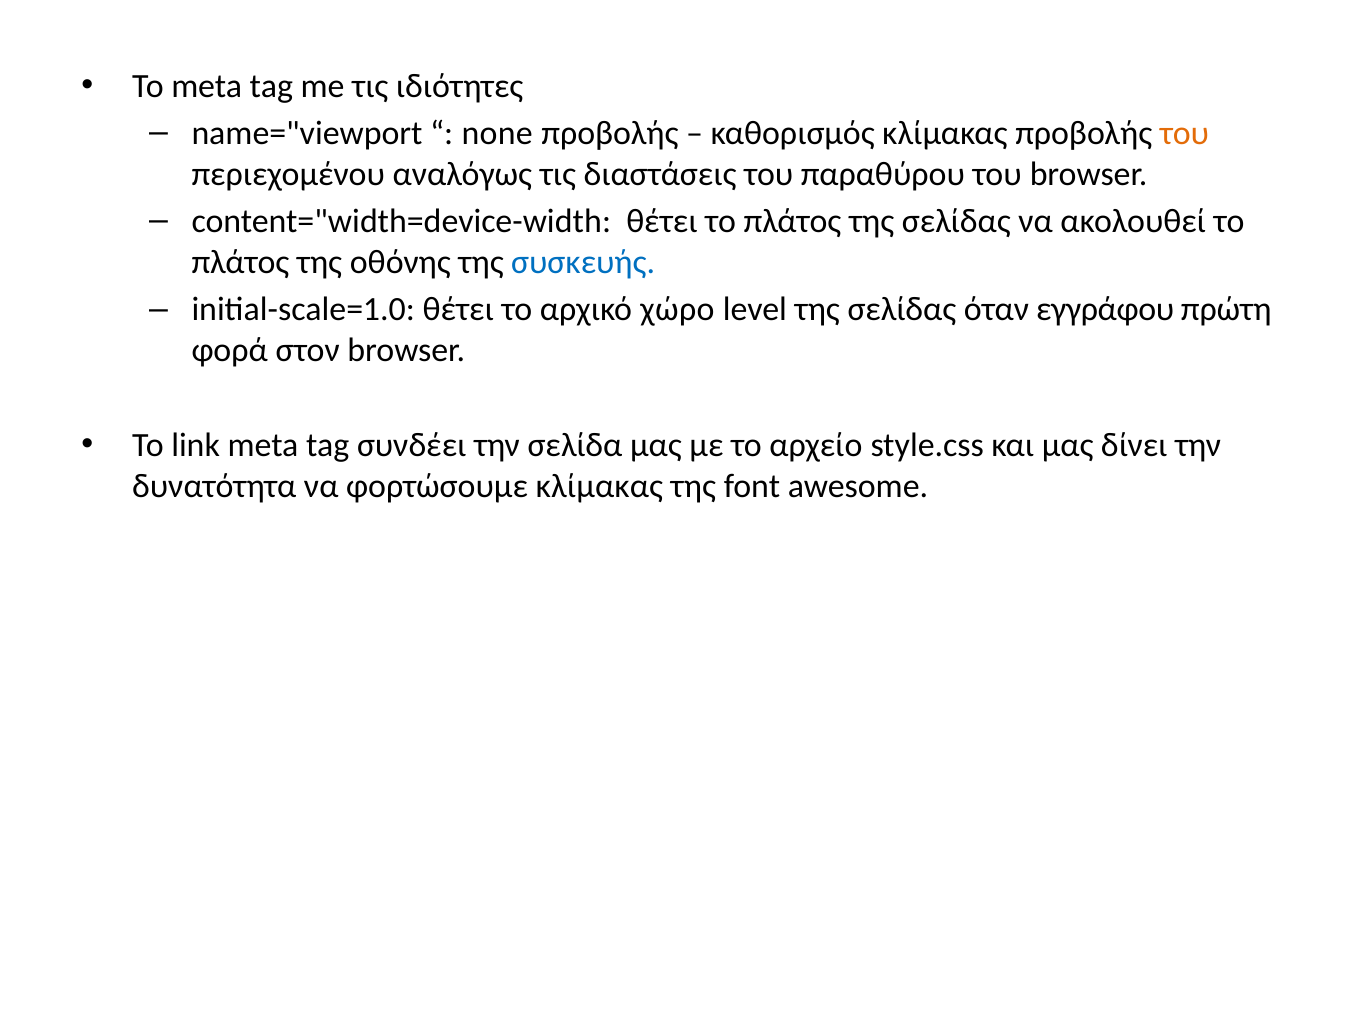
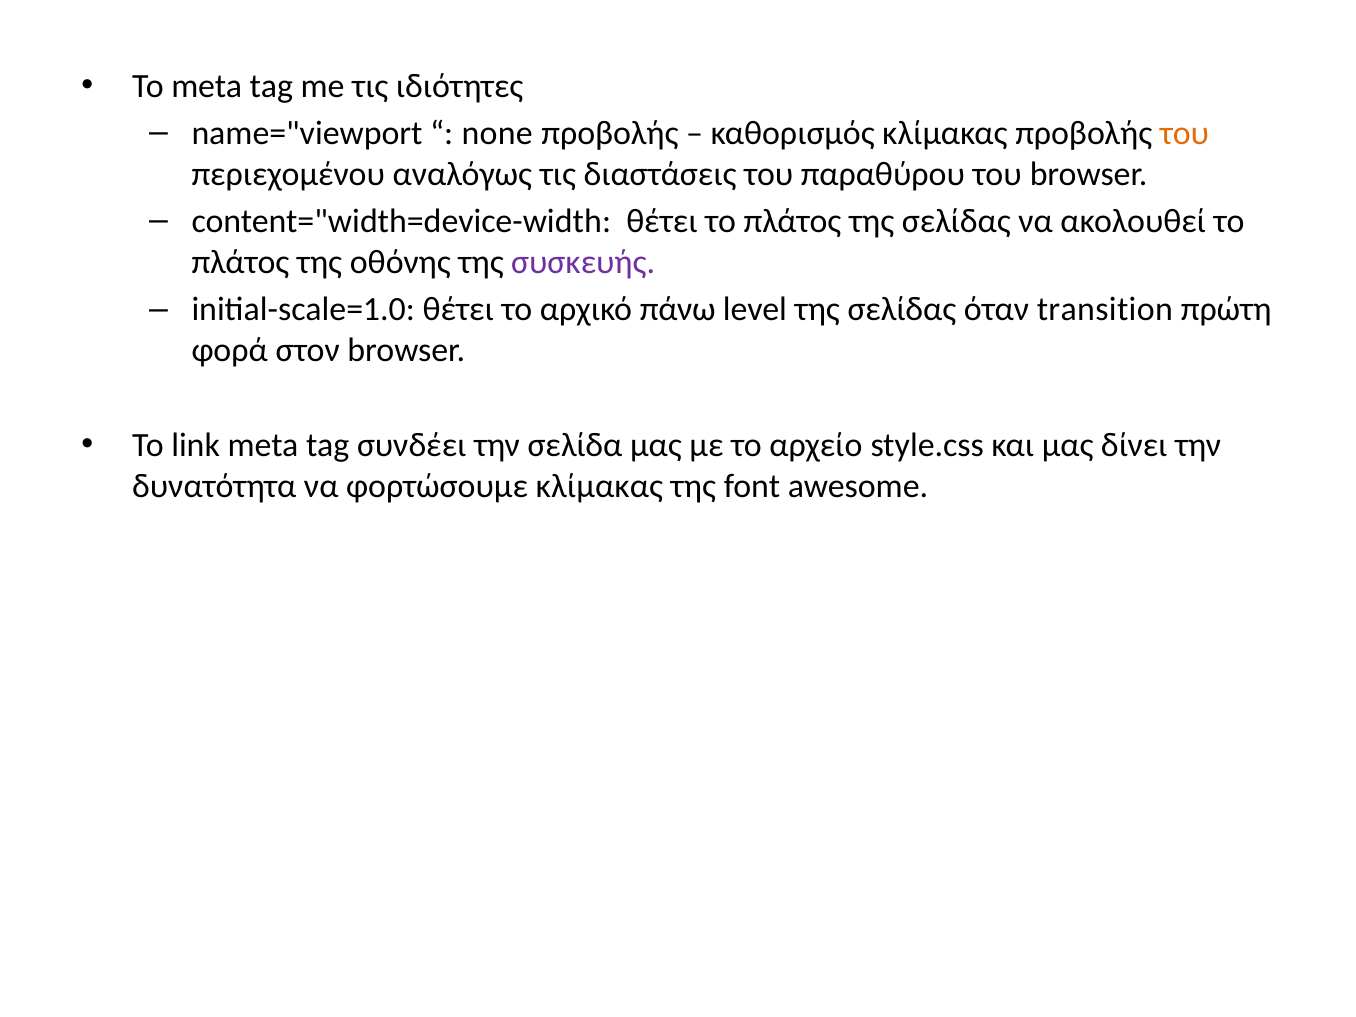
συσκευής colour: blue -> purple (583, 262)
χώρο: χώρο -> πάνω (678, 310)
εγγράφου: εγγράφου -> transition (1105, 310)
